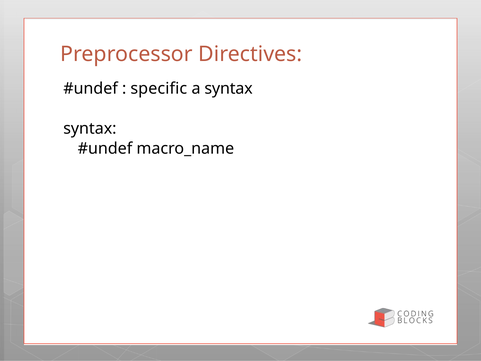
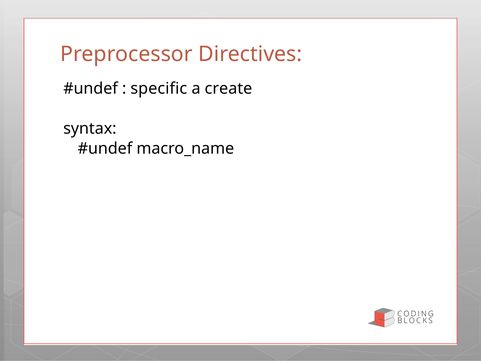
a syntax: syntax -> create (228, 89)
